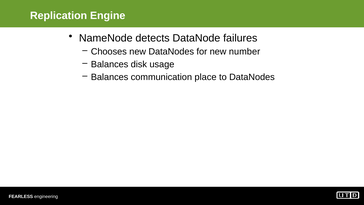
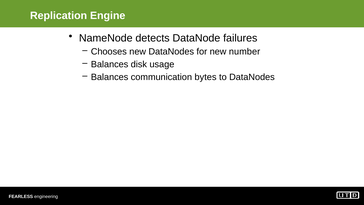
place: place -> bytes (206, 77)
